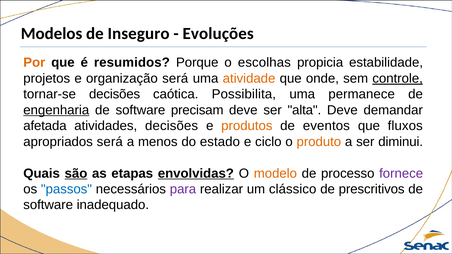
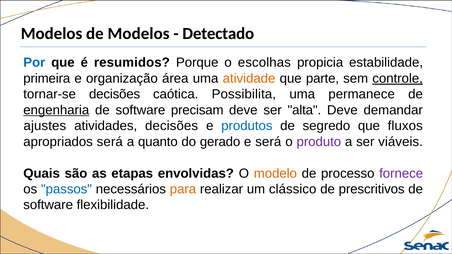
de Inseguro: Inseguro -> Modelos (139, 33)
Evoluções: Evoluções -> Detectado (218, 33)
Por colour: orange -> blue (34, 63)
projetos: projetos -> primeira (47, 79)
organização será: será -> área (175, 79)
onde: onde -> parte (323, 79)
afetada: afetada -> ajustes (45, 126)
produtos colour: orange -> blue (247, 126)
eventos: eventos -> segredo (326, 126)
menos: menos -> quanto (158, 142)
estado: estado -> gerado (220, 142)
e ciclo: ciclo -> será (268, 142)
produto colour: orange -> purple (319, 142)
diminui: diminui -> viáveis (401, 142)
são underline: present -> none (76, 174)
envolvidas underline: present -> none (196, 174)
para colour: purple -> orange (183, 189)
inadequado: inadequado -> flexibilidade (113, 205)
